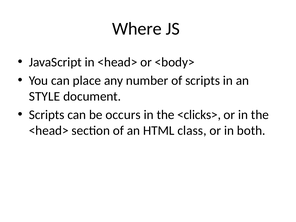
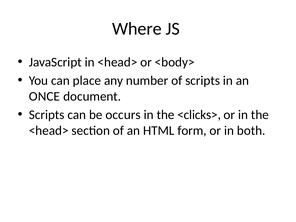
STYLE: STYLE -> ONCE (44, 96)
class: class -> form (192, 131)
